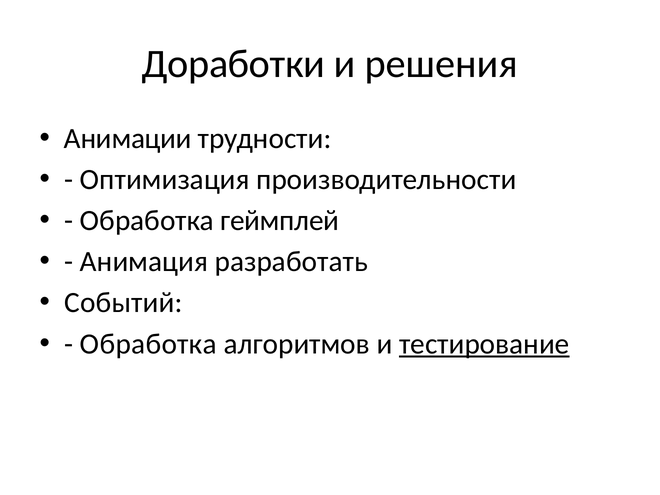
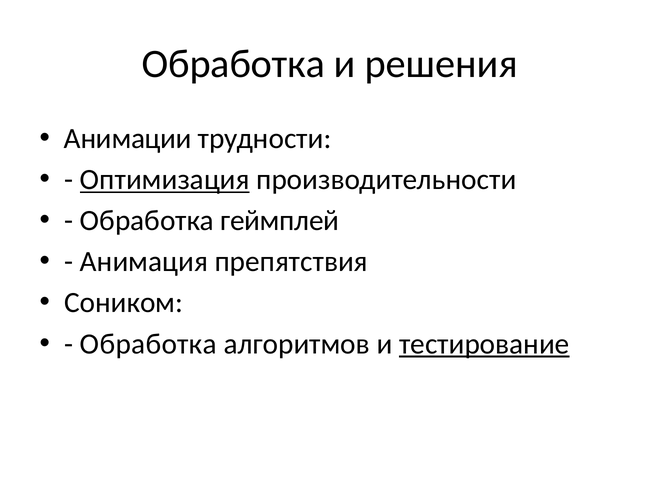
Доработки: Доработки -> Обработка (233, 64)
Оптимизация underline: none -> present (165, 180)
разработать: разработать -> препятствия (291, 262)
Событий: Событий -> Соником (124, 303)
